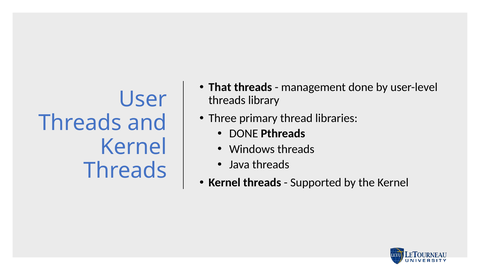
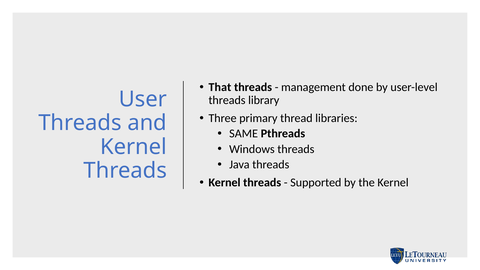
DONE: DONE -> SAME (244, 134)
